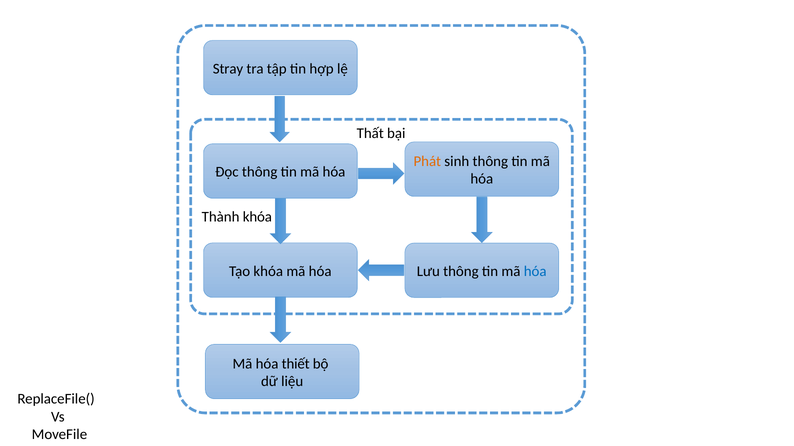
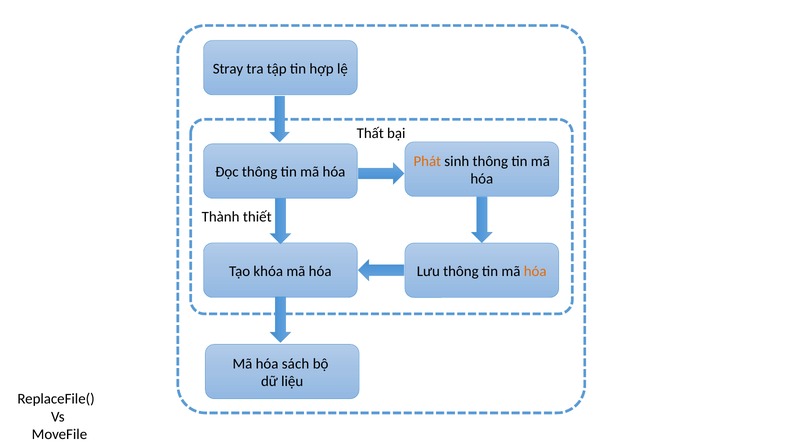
Thành khóa: khóa -> thiết (257, 217)
hóa colour: blue -> orange (535, 272)
thiết: thiết -> sách (296, 364)
